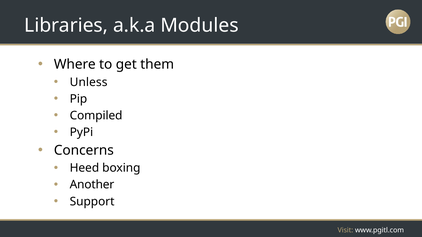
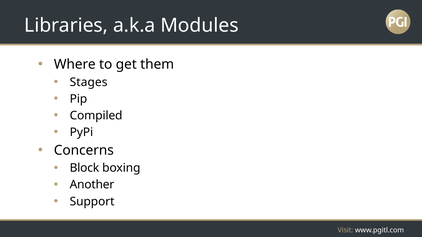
Unless: Unless -> Stages (89, 82)
Heed: Heed -> Block (84, 168)
